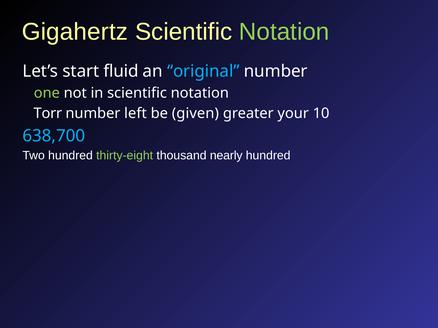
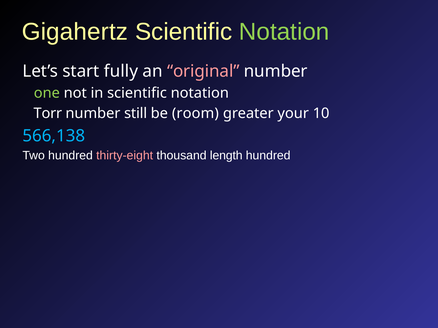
fluid: fluid -> fully (121, 71)
original colour: light blue -> pink (203, 71)
left: left -> still (136, 114)
given: given -> room (195, 114)
638,700: 638,700 -> 566,138 (54, 136)
thirty-eight colour: light green -> pink (125, 156)
nearly: nearly -> length (226, 156)
